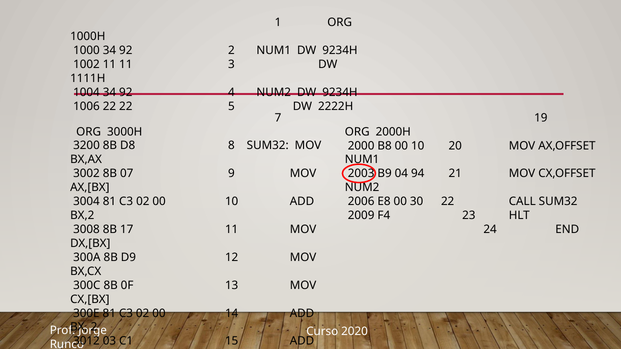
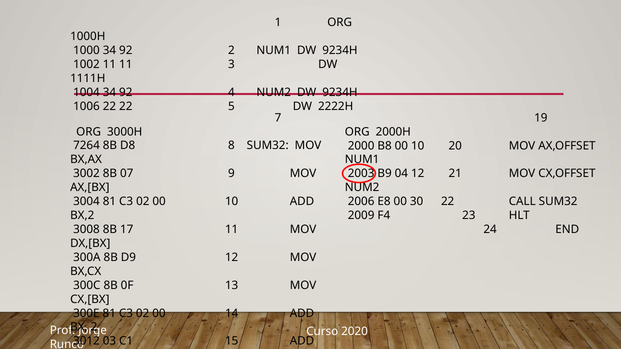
3200: 3200 -> 7264 (86, 146)
04 94: 94 -> 12 (418, 174)
